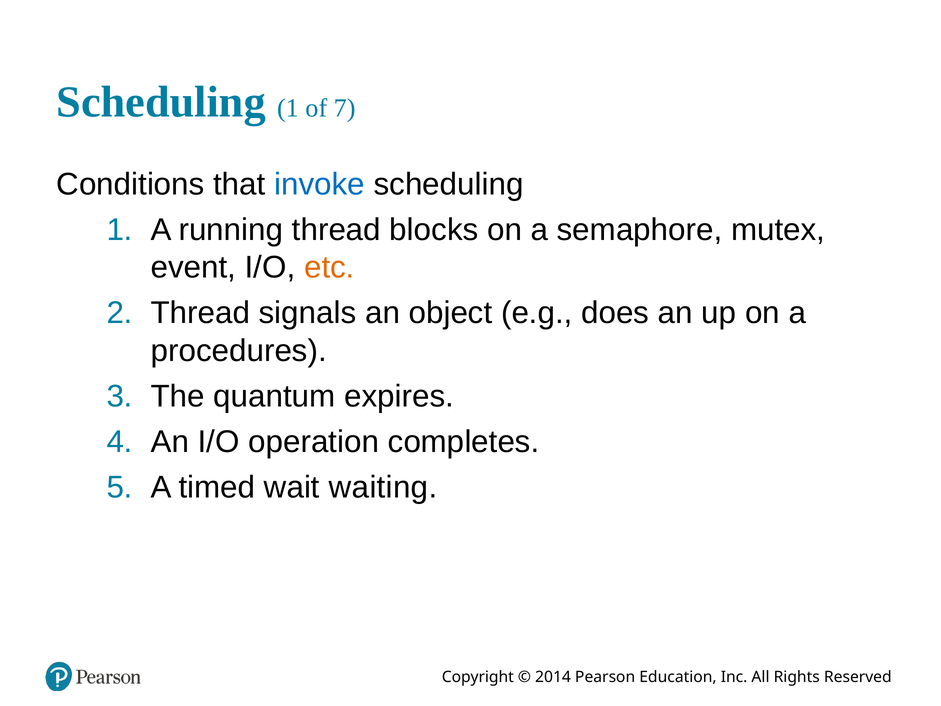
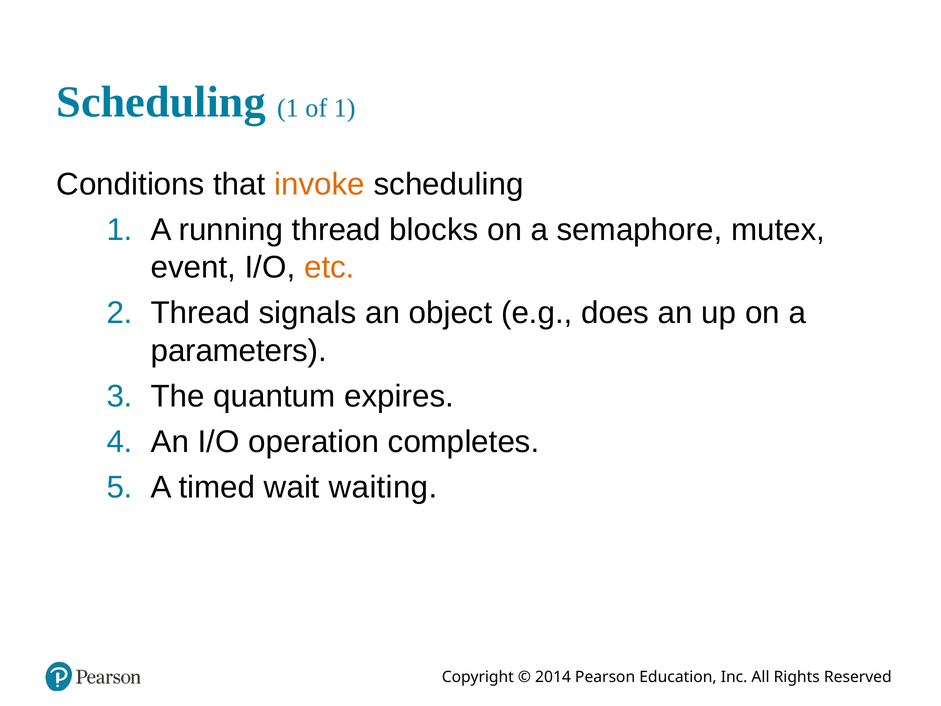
of 7: 7 -> 1 (345, 108)
invoke colour: blue -> orange (320, 184)
procedures: procedures -> parameters (239, 351)
